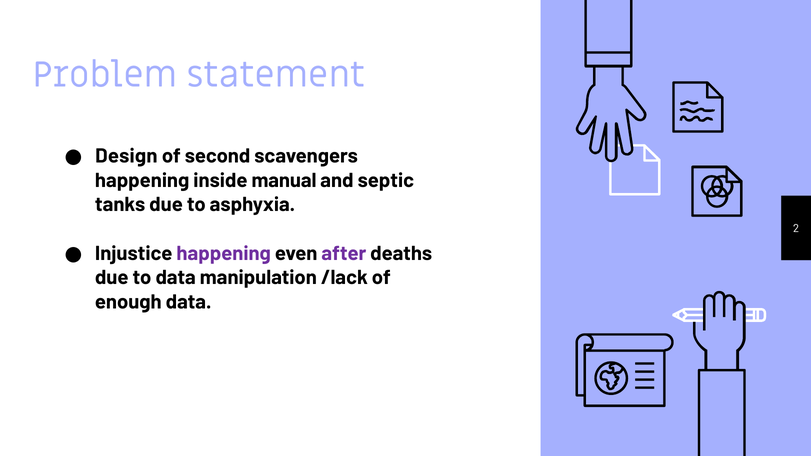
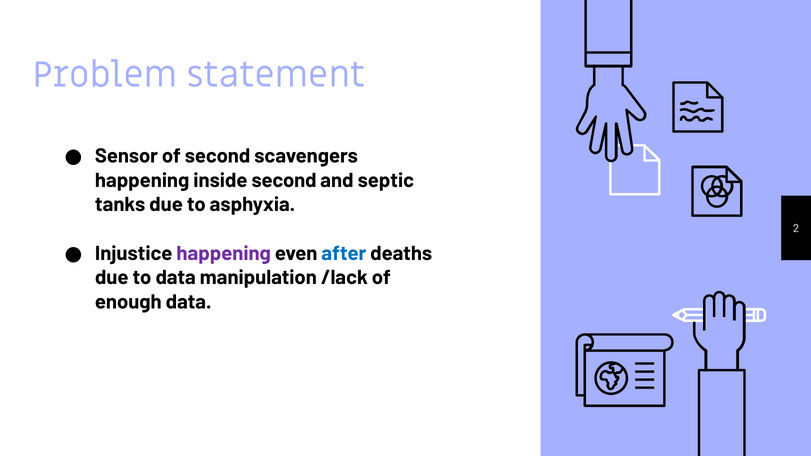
Design: Design -> Sensor (126, 156)
inside manual: manual -> second (284, 181)
after colour: purple -> blue (344, 254)
